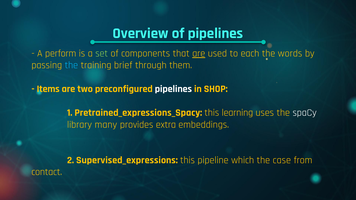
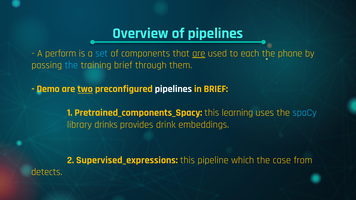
set colour: light green -> light blue (102, 53)
words: words -> phone (290, 53)
Items: Items -> Demo (48, 89)
two underline: none -> present (85, 89)
in SHOP: SHOP -> BRIEF (216, 89)
Pretrained_expressions_Spacy: Pretrained_expressions_Spacy -> Pretrained_components_Spacy (138, 113)
spaCy colour: white -> light blue (305, 113)
many: many -> drinks (106, 125)
extra: extra -> drink (166, 125)
contact: contact -> detects (47, 172)
